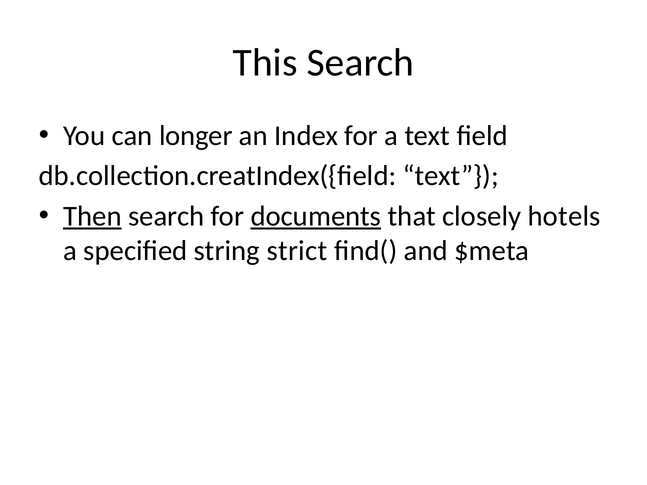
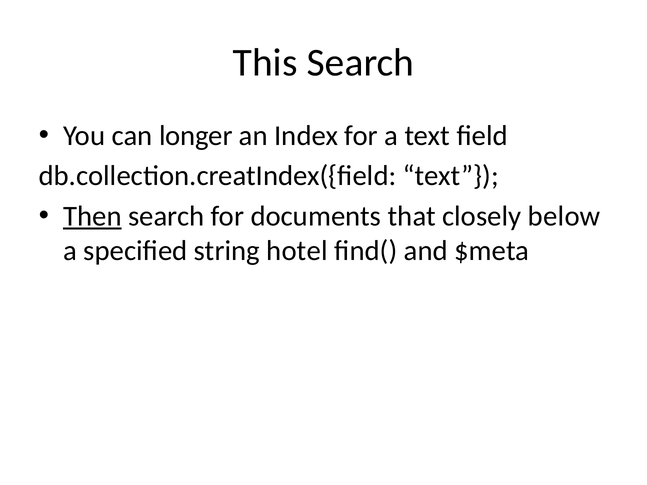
documents underline: present -> none (316, 216)
hotels: hotels -> below (564, 216)
strict: strict -> hotel (297, 251)
